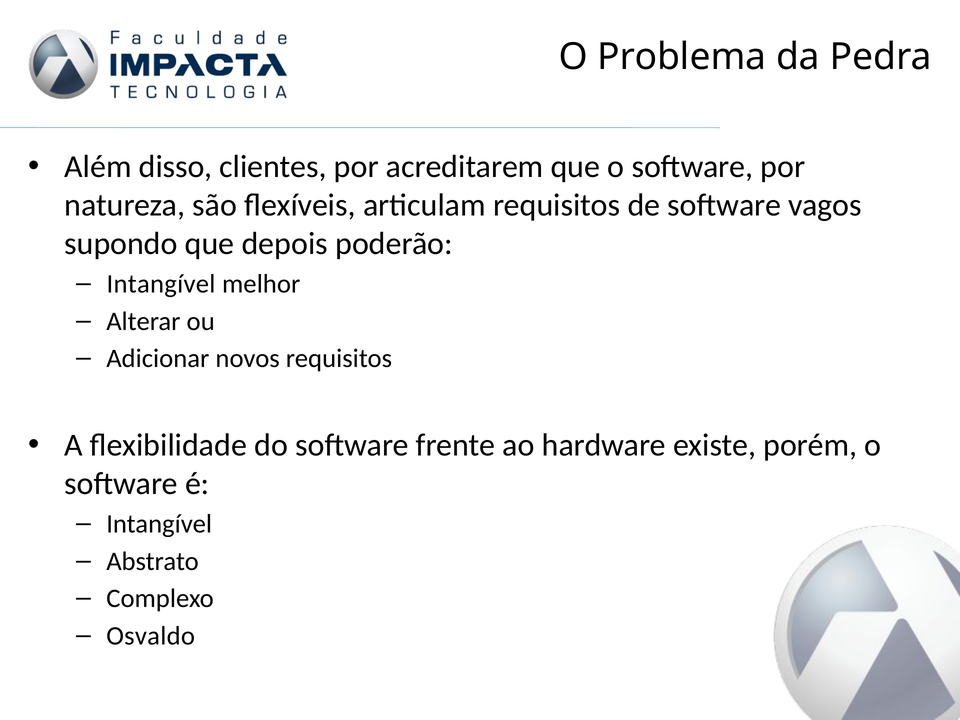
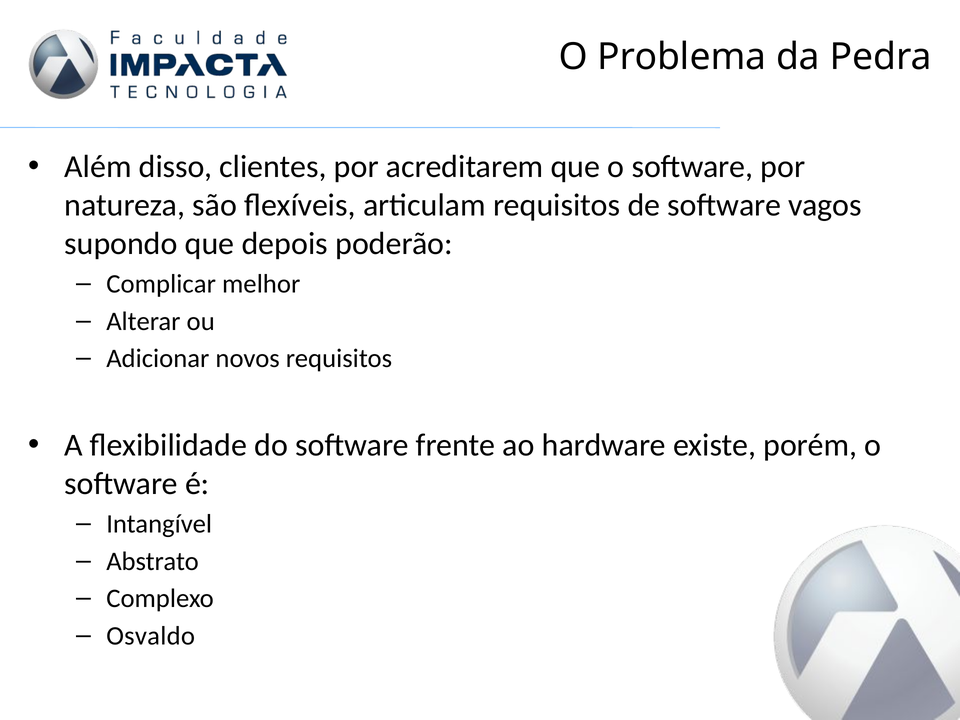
Intangível: Intangível -> Complicar (161, 284)
